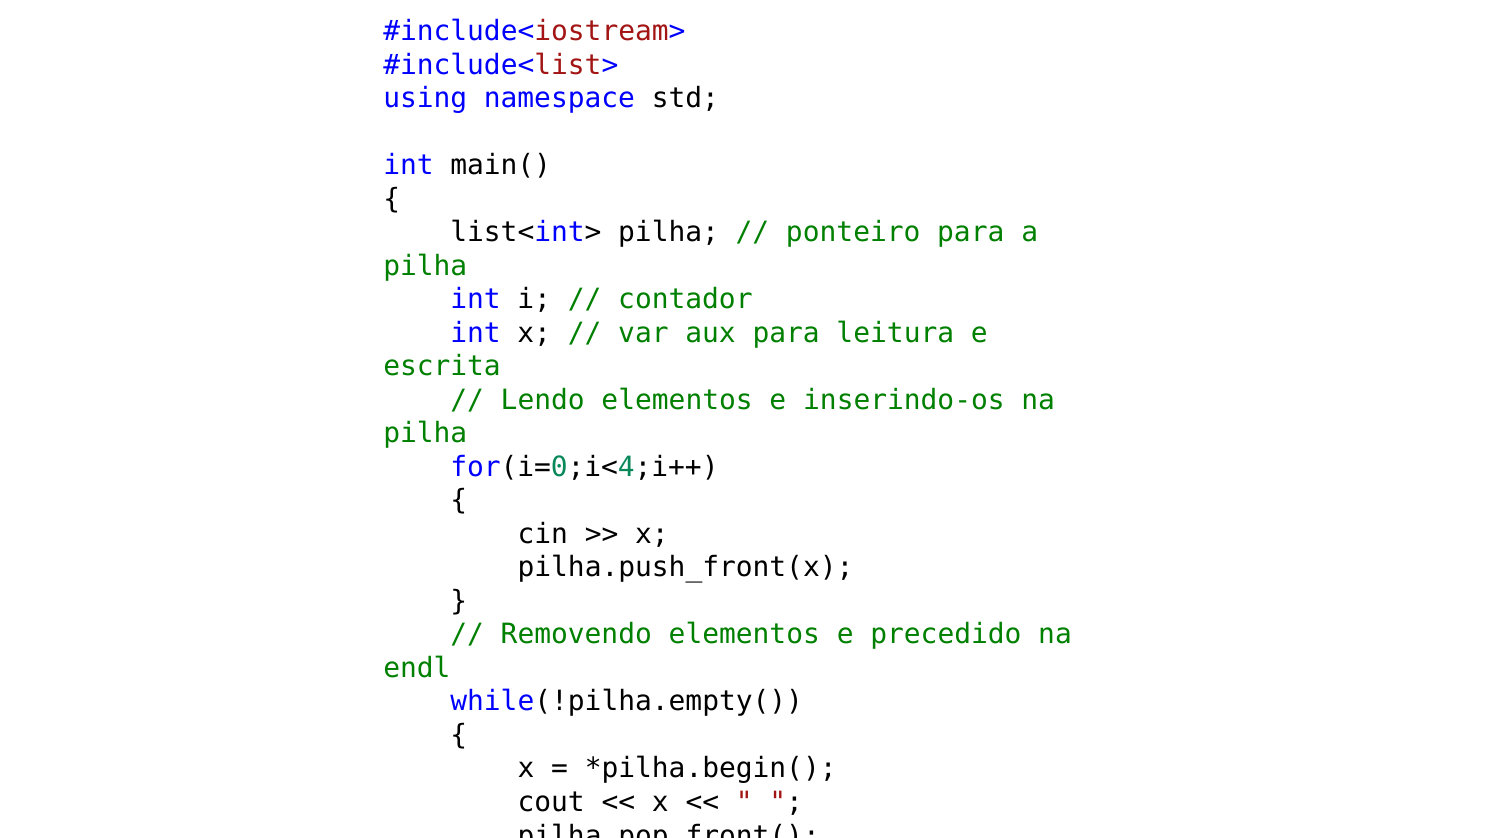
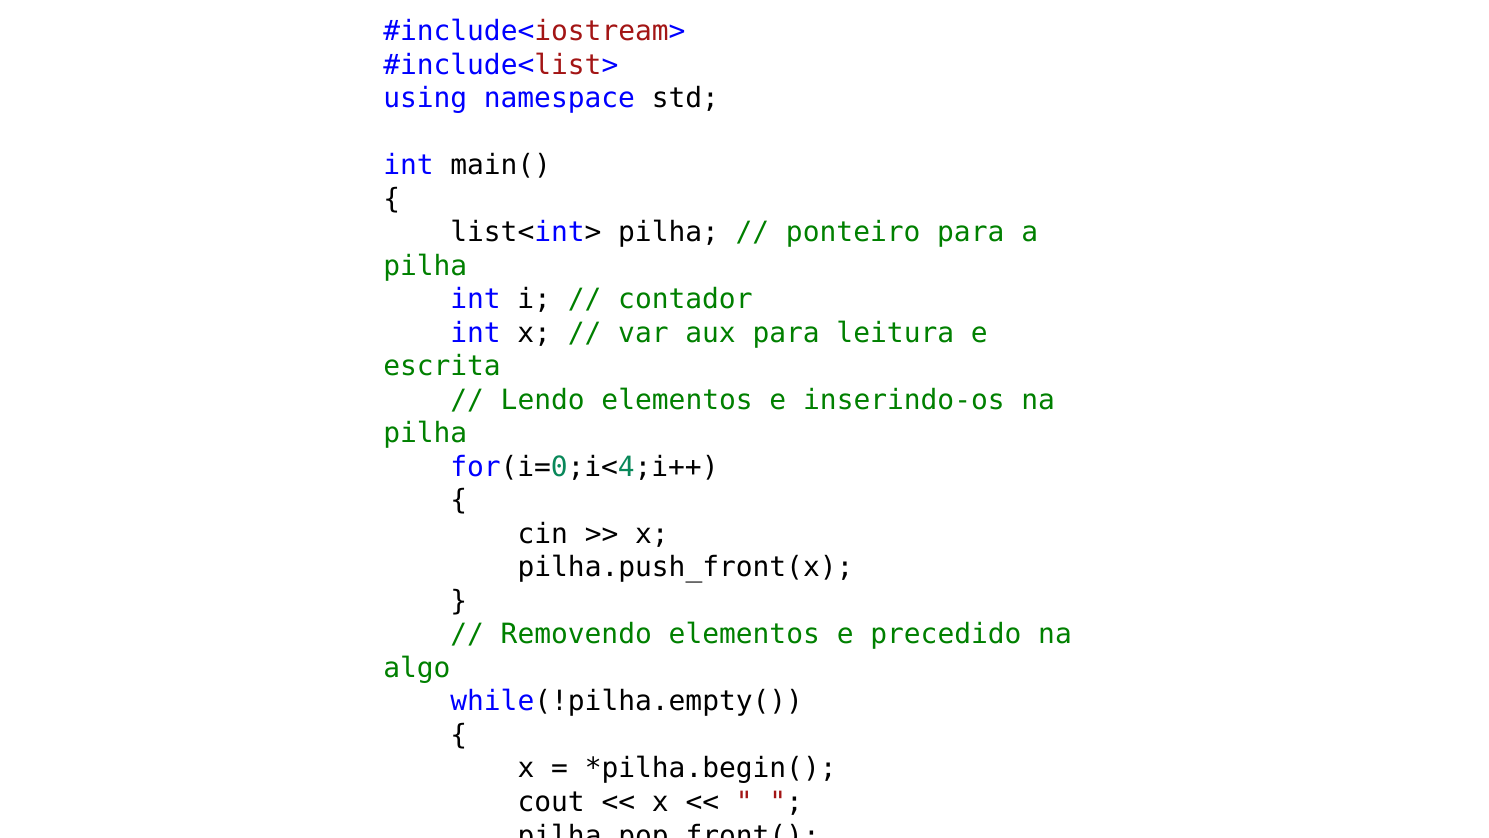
endl: endl -> algo (417, 668)
